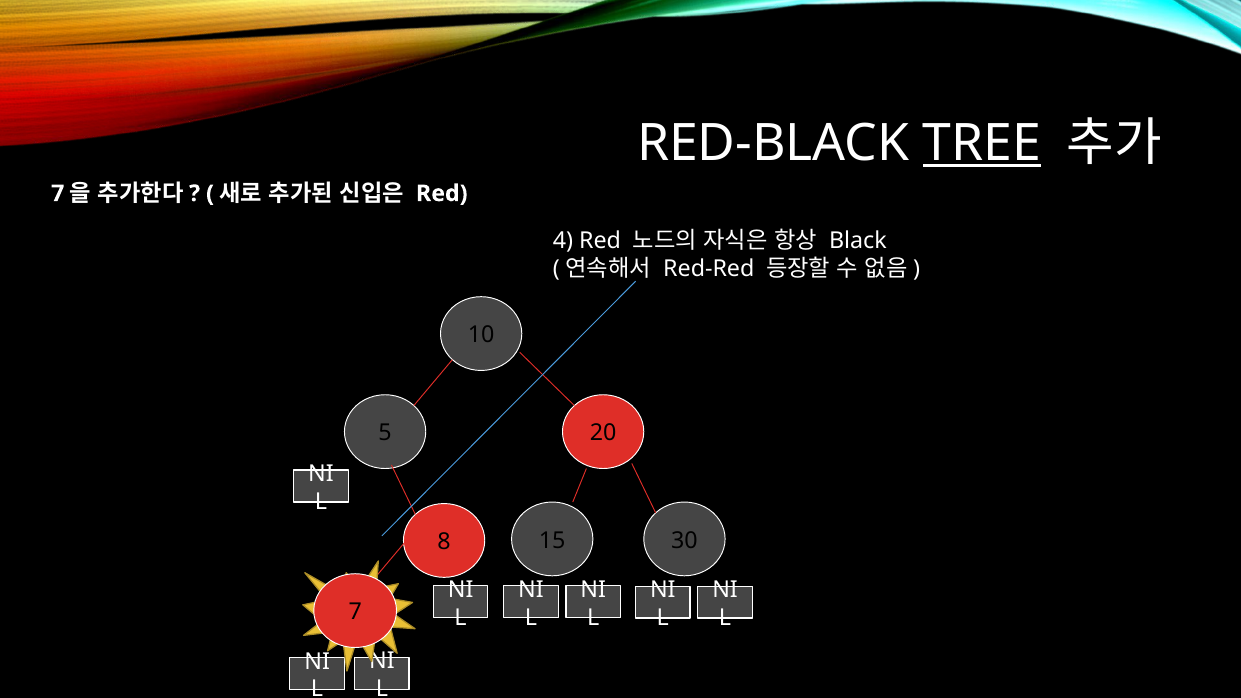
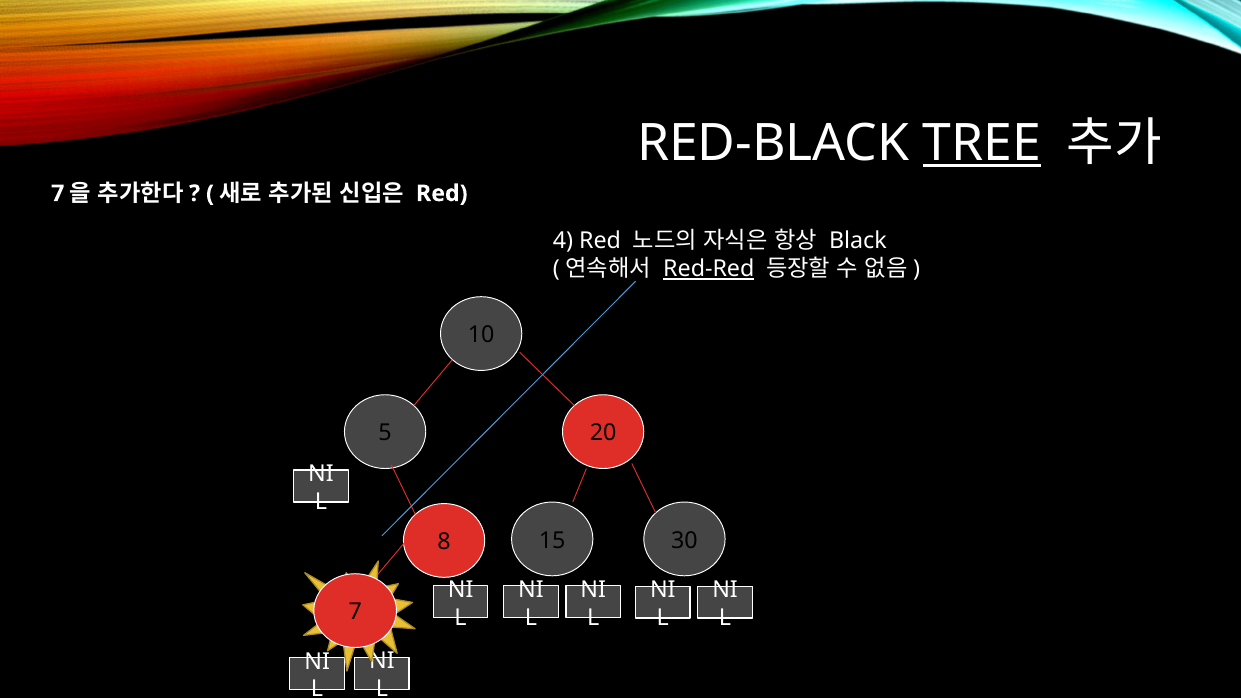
Red-Red underline: none -> present (709, 269)
